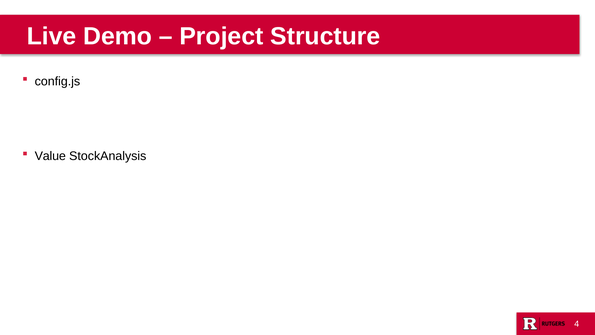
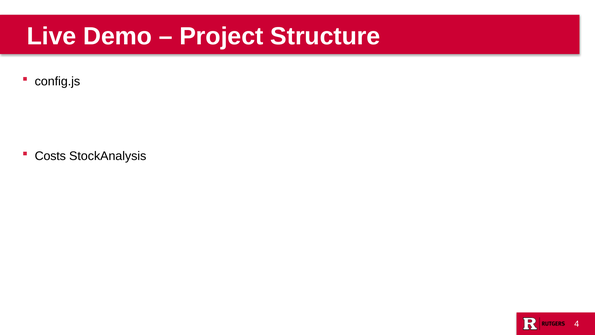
Value: Value -> Costs (50, 156)
